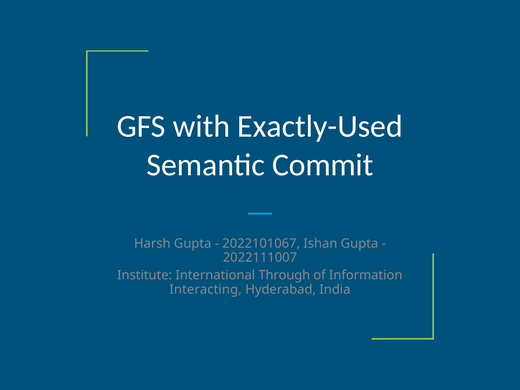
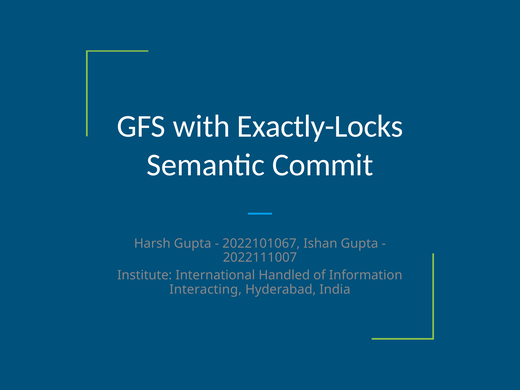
Exactly-Used: Exactly-Used -> Exactly-Locks (320, 126)
Through: Through -> Handled (284, 275)
